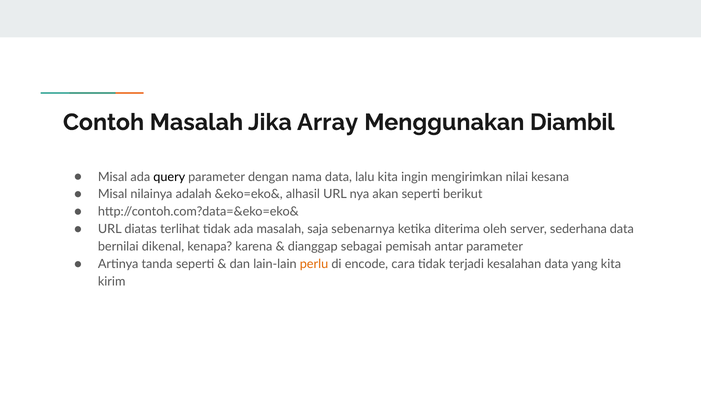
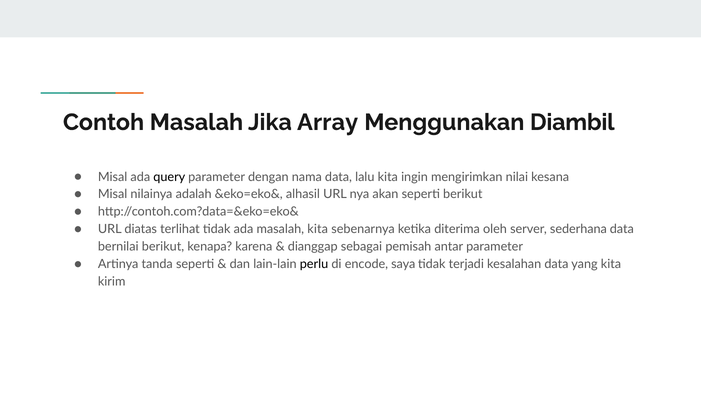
masalah saja: saja -> kita (318, 229)
bernilai dikenal: dikenal -> berikut (163, 247)
perlu colour: orange -> black (314, 264)
cara: cara -> saya (403, 264)
